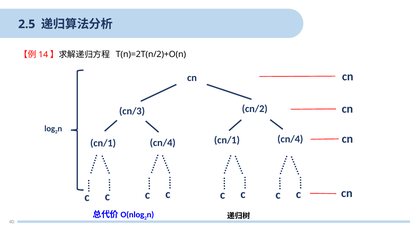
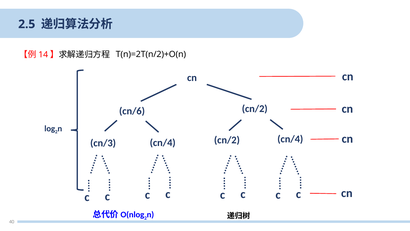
cn/3: cn/3 -> cn/6 (132, 111)
cn/1: cn/1 -> cn/3 (103, 143)
cn/4 cn/1: cn/1 -> cn/2 (227, 140)
